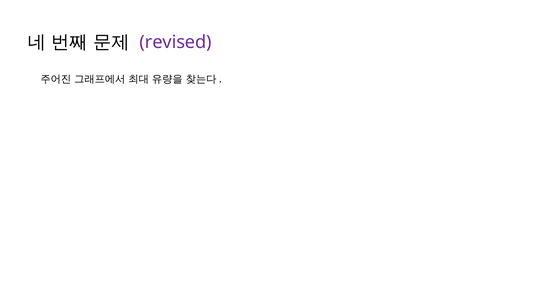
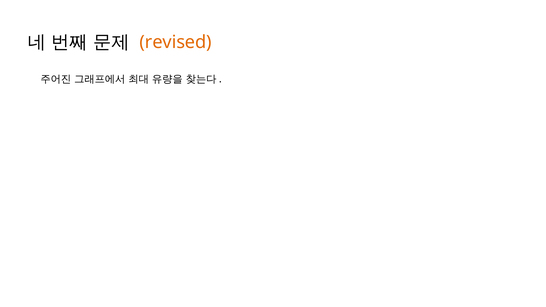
revised colour: purple -> orange (176, 42)
